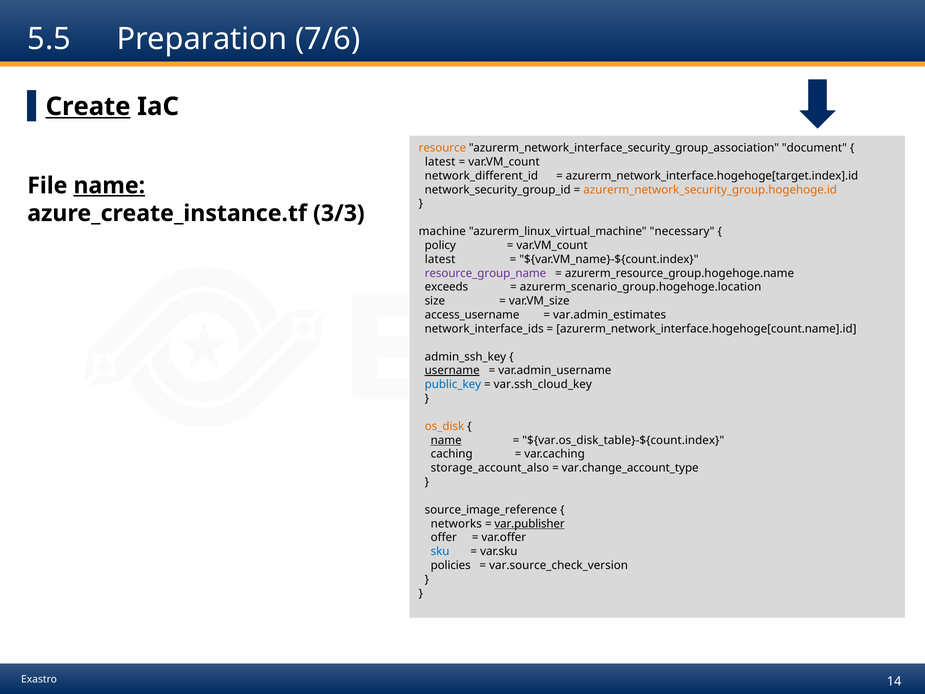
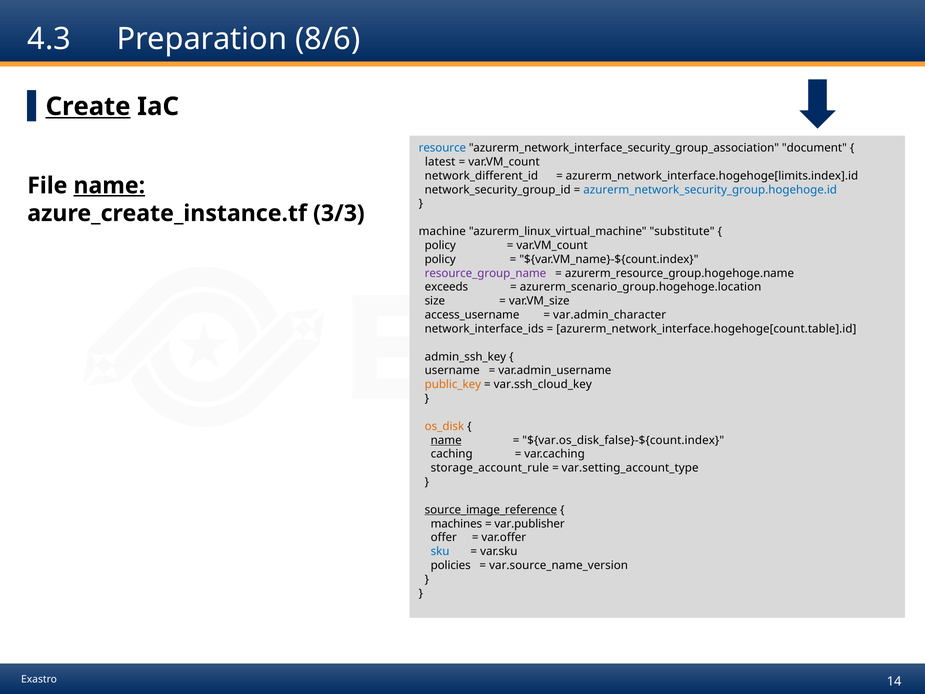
5.5: 5.5 -> 4.3 (49, 39)
7/6: 7/6 -> 8/6 (328, 39)
resource colour: orange -> blue (442, 148)
azurerm_network_interface.hogehoge[target.index].id: azurerm_network_interface.hogehoge[target.index].id -> azurerm_network_interface.hogehoge[limits.index].id (712, 176)
azurerm_network_security_group.hogehoge.id colour: orange -> blue (710, 190)
necessary: necessary -> substitute (682, 231)
latest: latest -> policy (440, 259)
var.admin_estimates: var.admin_estimates -> var.admin_character (610, 315)
azurerm_network_interface.hogehoge[count.name].id: azurerm_network_interface.hogehoge[count.name].id -> azurerm_network_interface.hogehoge[count.table].id (706, 329)
username underline: present -> none (452, 370)
public_key colour: blue -> orange (453, 384)
${var.os_disk_table}-${count.index: ${var.os_disk_table}-${count.index -> ${var.os_disk_false}-${count.index (623, 440)
storage_account_also: storage_account_also -> storage_account_rule (490, 468)
var.change_account_type: var.change_account_type -> var.setting_account_type (630, 468)
source_image_reference underline: none -> present (491, 510)
networks: networks -> machines (456, 524)
var.publisher underline: present -> none (530, 524)
var.source_check_version: var.source_check_version -> var.source_name_version (559, 565)
